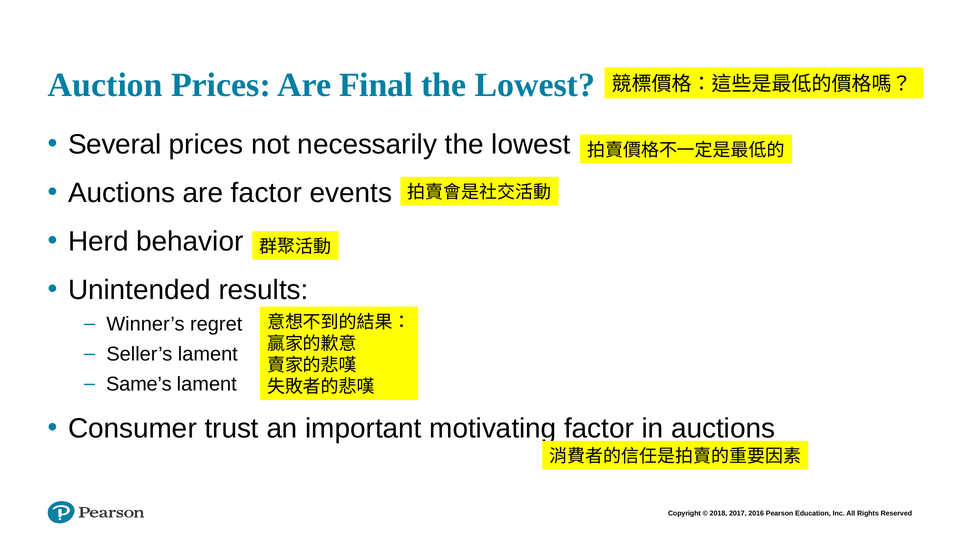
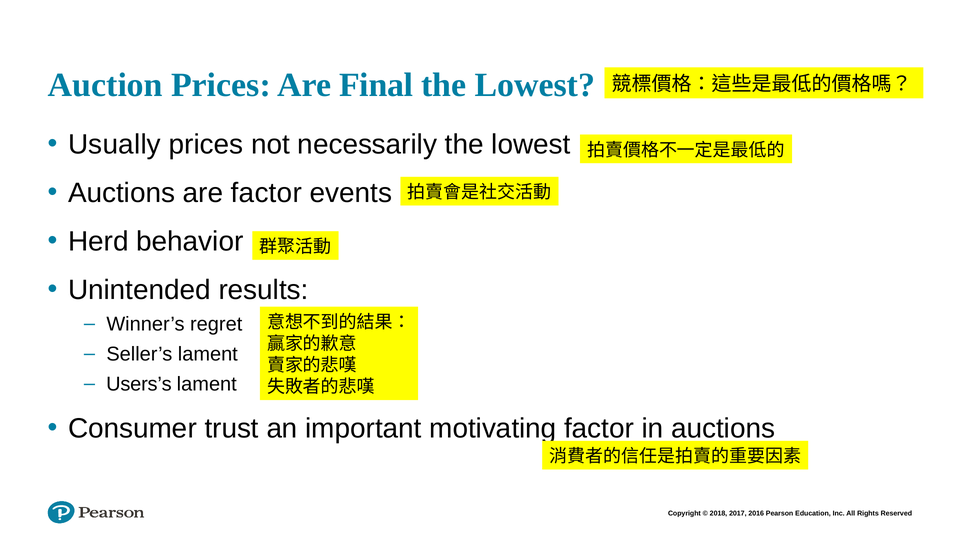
Several: Several -> Usually (115, 145)
Same’s: Same’s -> Users’s (139, 385)
